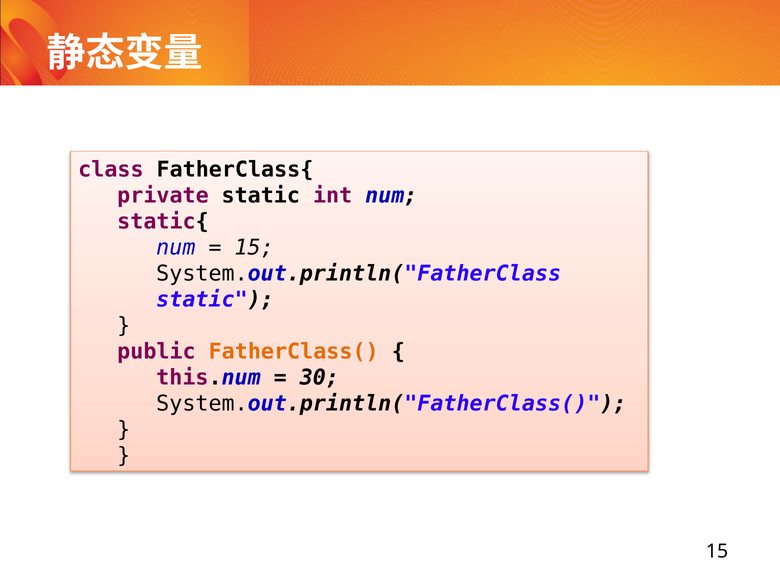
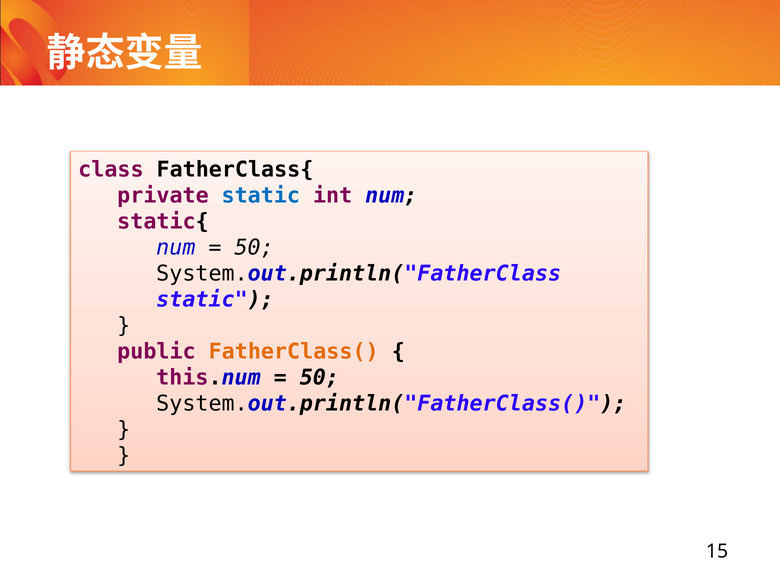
static colour: black -> blue (261, 196)
15: 15 -> 50 (254, 248)
30: 30 -> 50 (319, 378)
